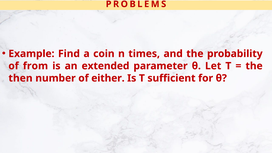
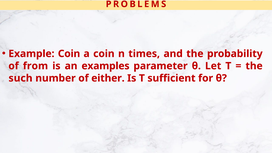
Example Find: Find -> Coin (69, 54)
extended: extended -> examples (106, 66)
then: then -> such (21, 78)
